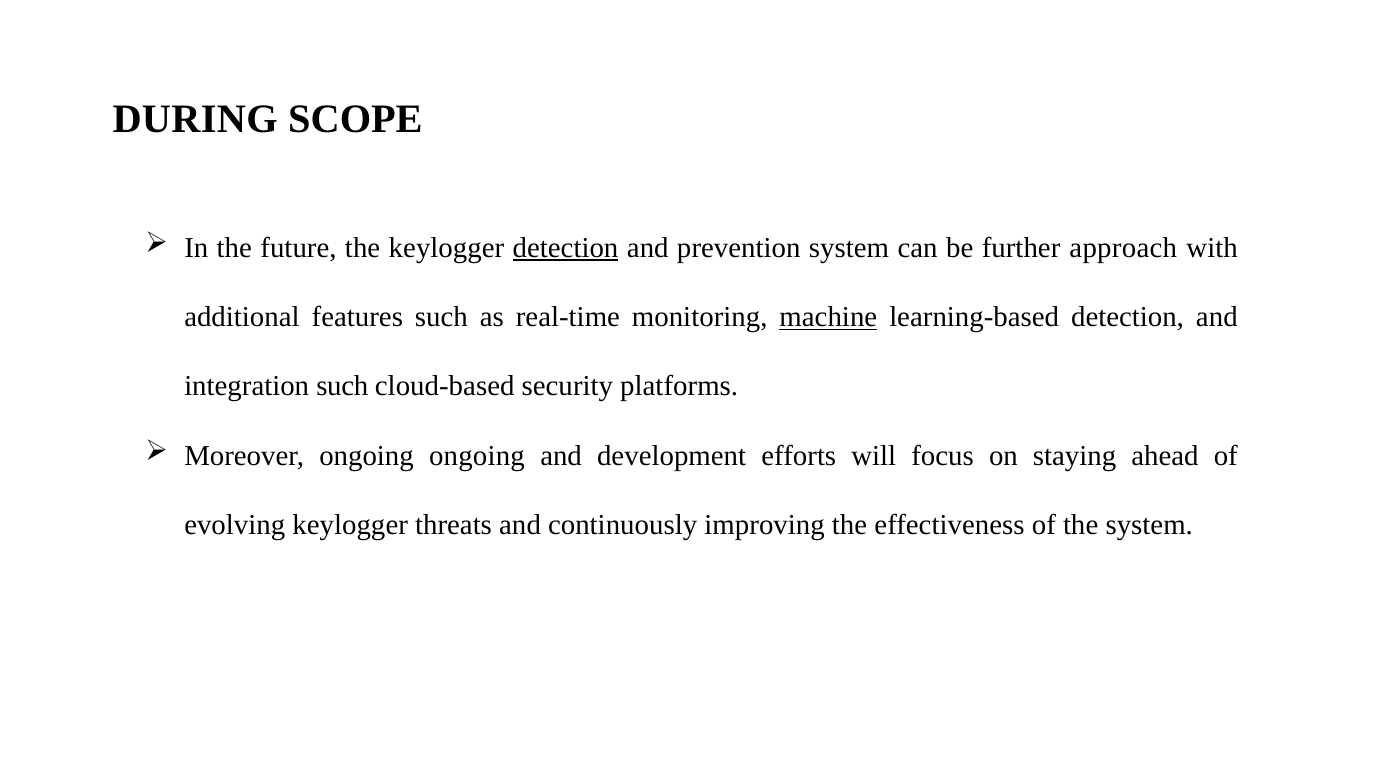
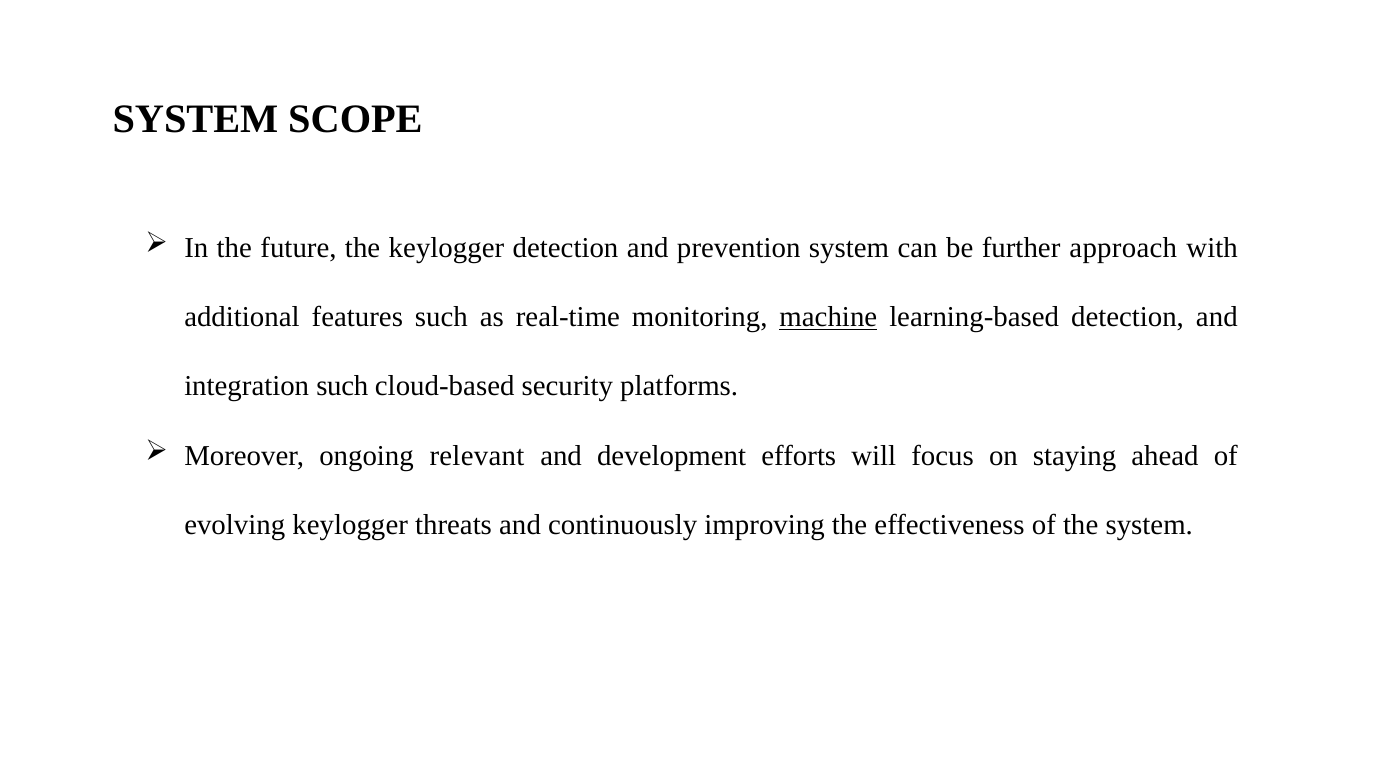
DURING: DURING -> SYSTEM (195, 120)
detection underline: present -> none (566, 248)
ongoing ongoing: ongoing -> relevant (477, 456)
